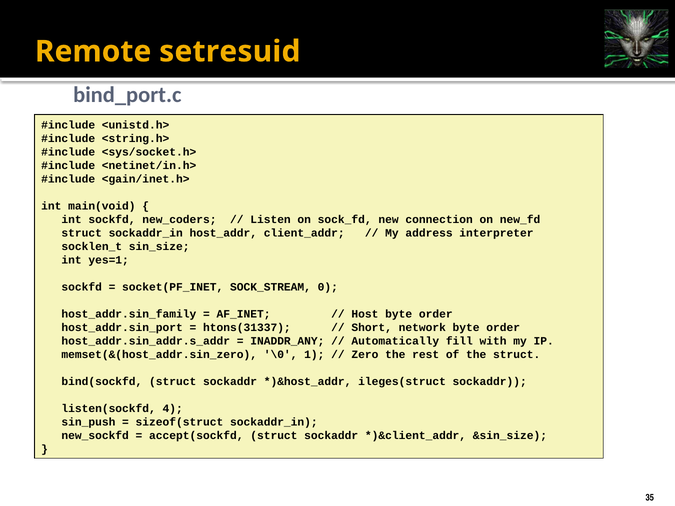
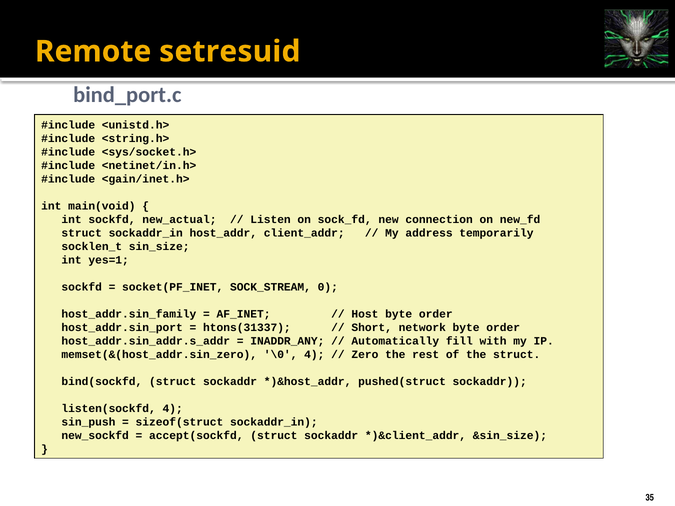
new_coders: new_coders -> new_actual (179, 220)
interpreter: interpreter -> temporarily (496, 233)
\0 1: 1 -> 4 (314, 355)
ileges(struct: ileges(struct -> pushed(struct (402, 382)
